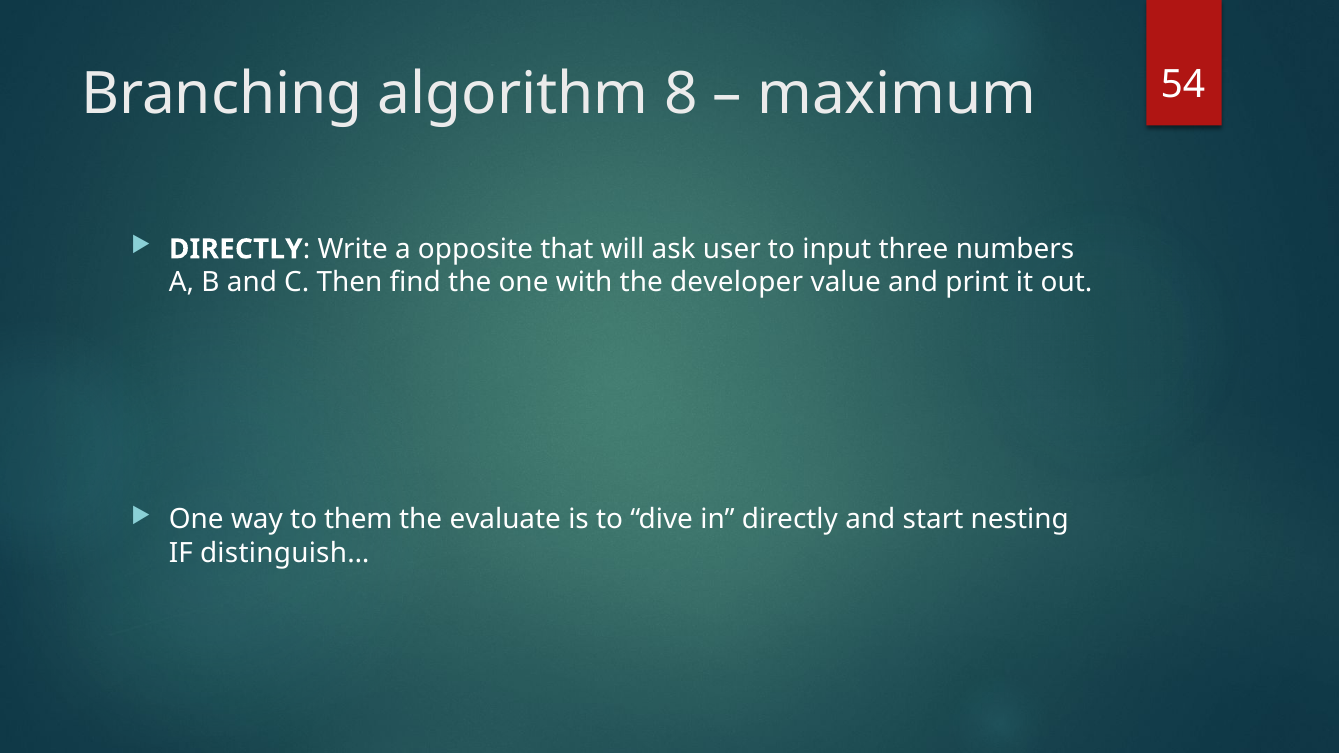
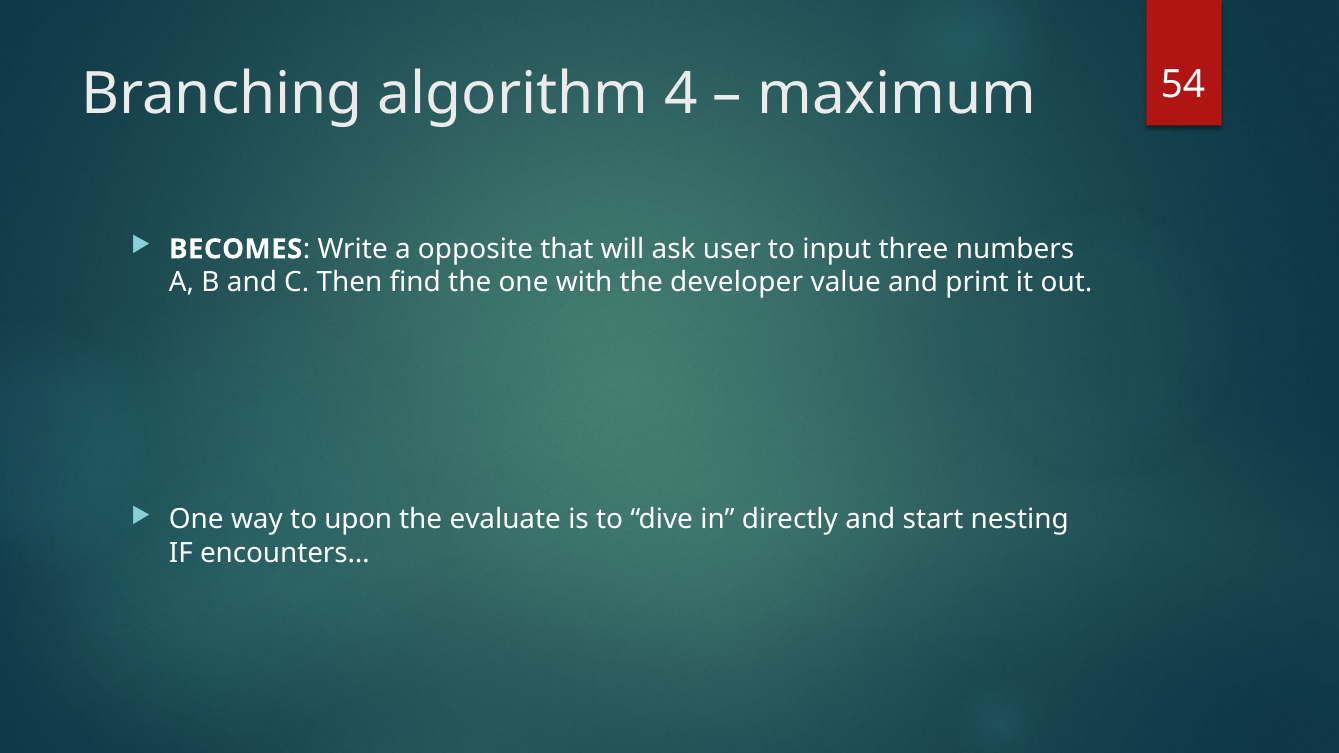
8: 8 -> 4 (681, 94)
DIRECTLY: DIRECTLY -> BECOMES (236, 249)
them: them -> upon (358, 520)
distinguish…: distinguish… -> encounters… (285, 553)
